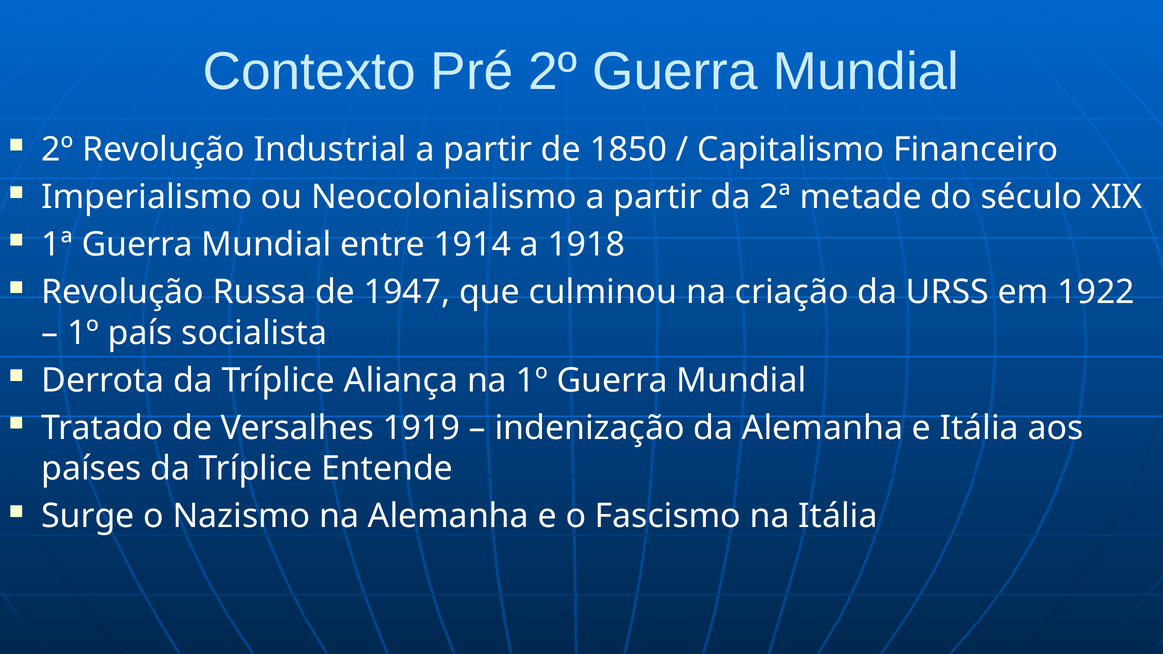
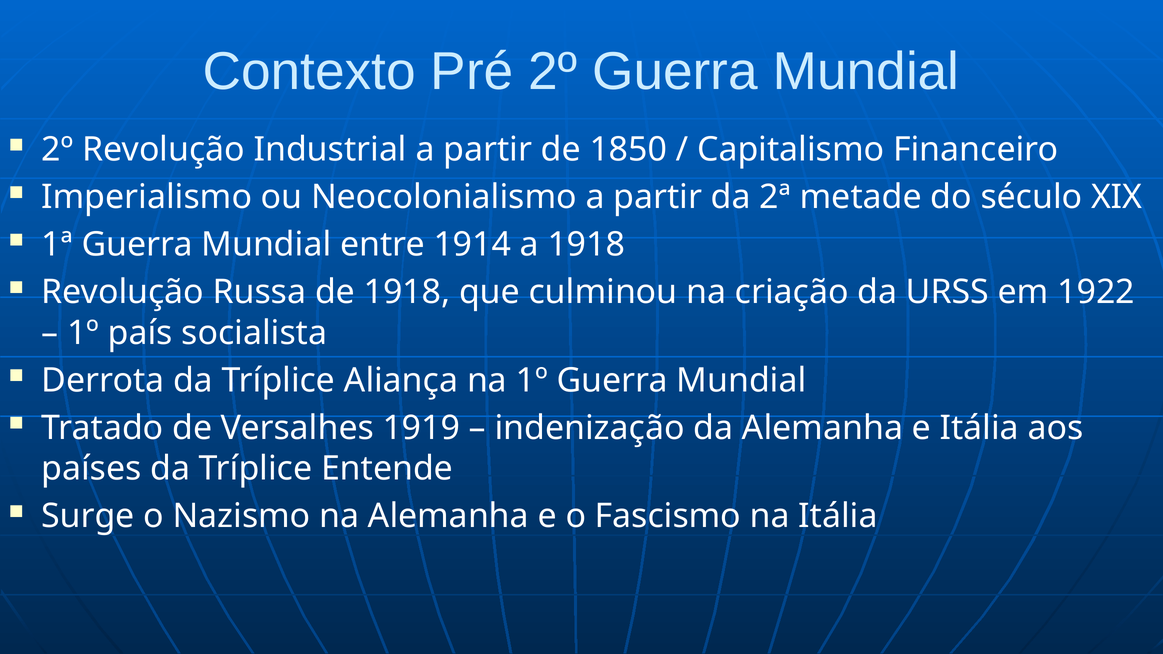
de 1947: 1947 -> 1918 (407, 292)
